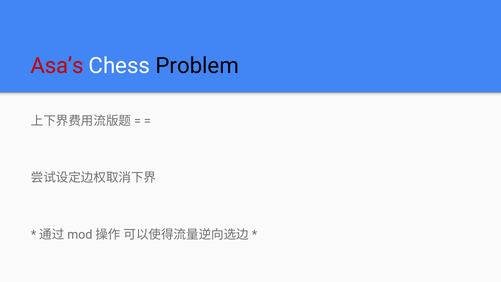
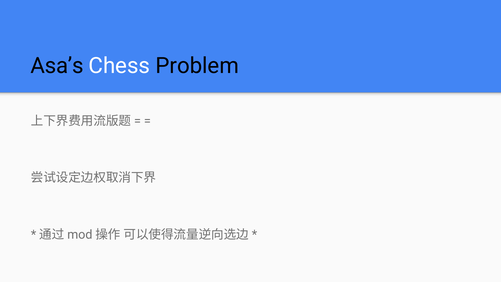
Asa’s colour: red -> black (57, 66)
